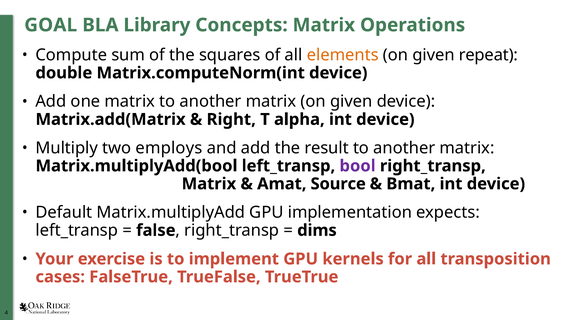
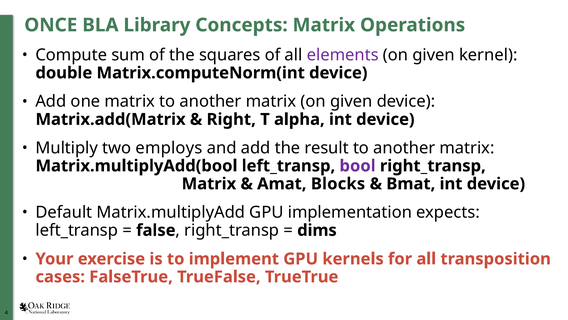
GOAL: GOAL -> ONCE (51, 25)
elements colour: orange -> purple (343, 55)
repeat: repeat -> kernel (488, 55)
Source: Source -> Blocks (338, 184)
